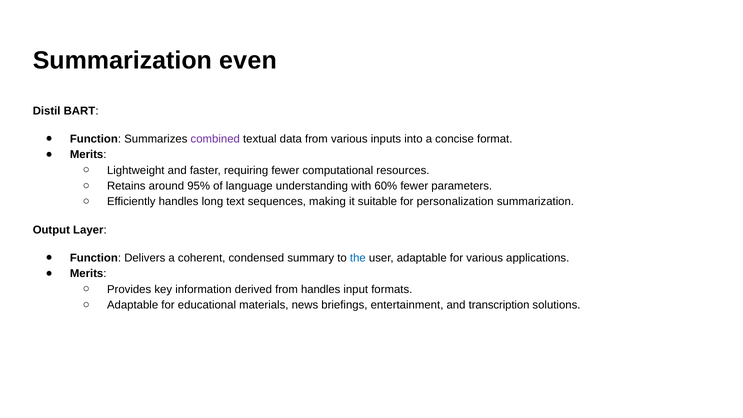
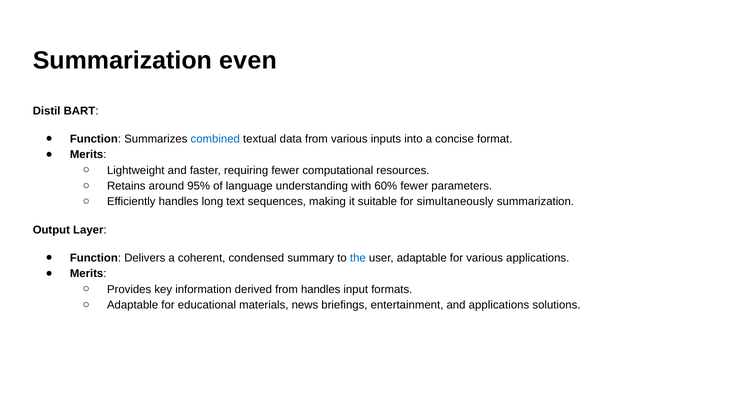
combined colour: purple -> blue (215, 139)
personalization: personalization -> simultaneously (455, 202)
and transcription: transcription -> applications (499, 305)
